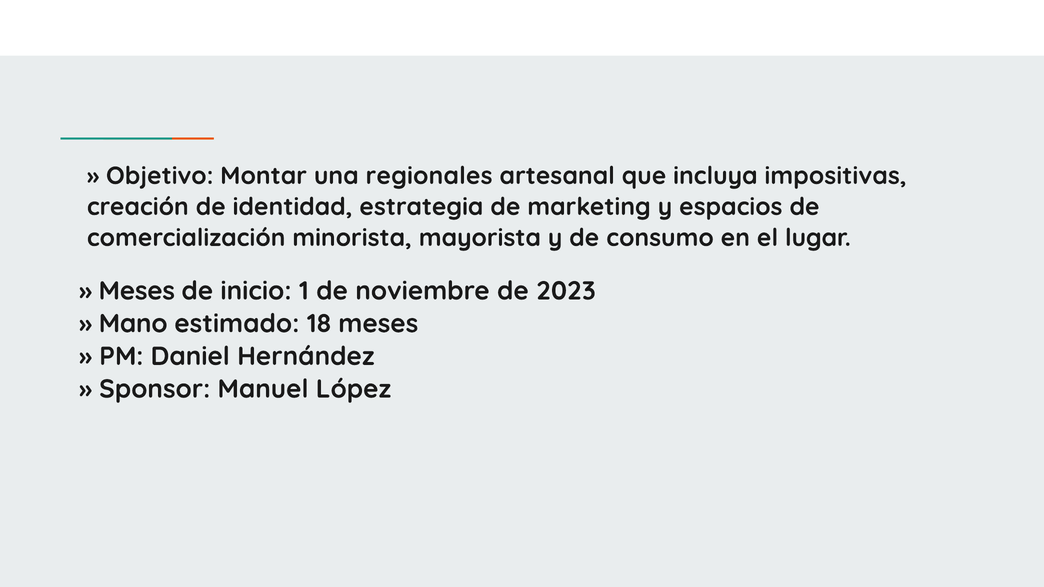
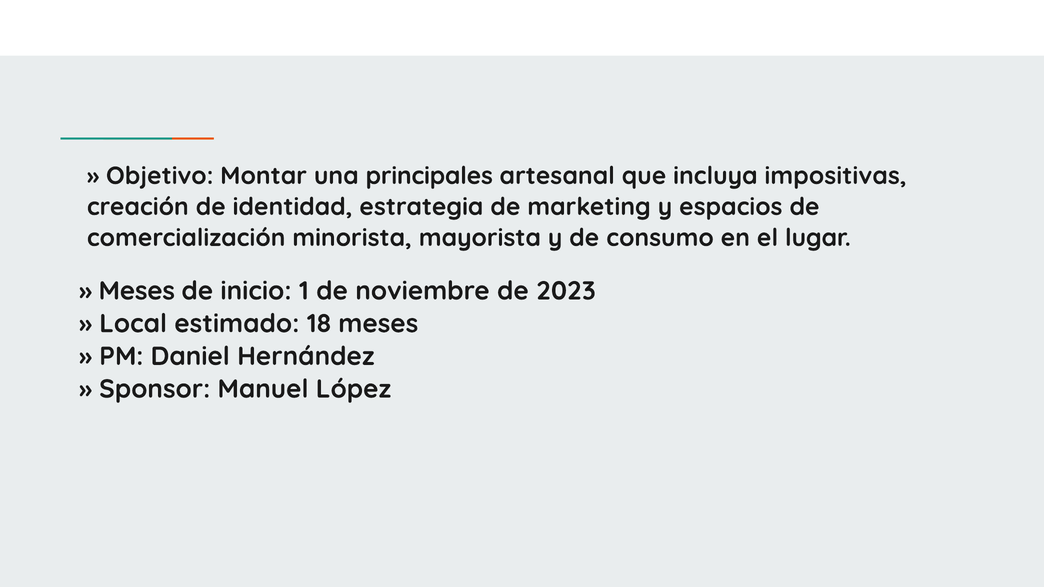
regionales: regionales -> principales (429, 176)
Mano: Mano -> Local (133, 324)
